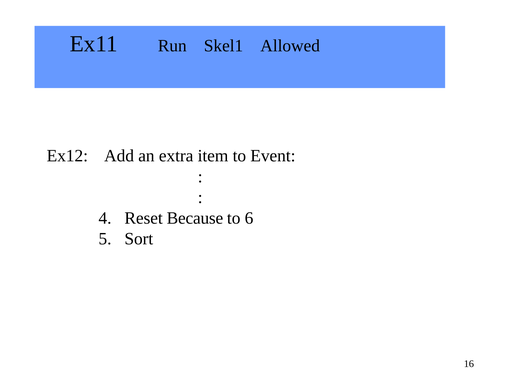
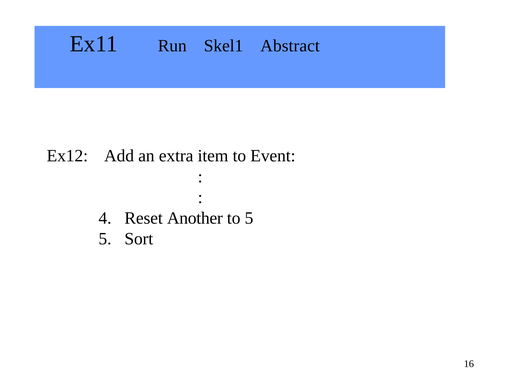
Allowed: Allowed -> Abstract (290, 46)
Because: Because -> Another (195, 218)
to 6: 6 -> 5 (249, 218)
